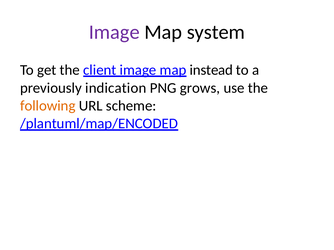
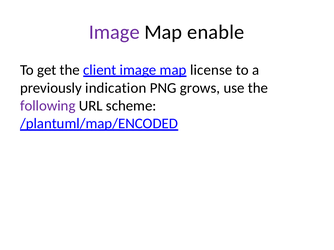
system: system -> enable (216, 32)
instead: instead -> license (211, 70)
following colour: orange -> purple (48, 106)
